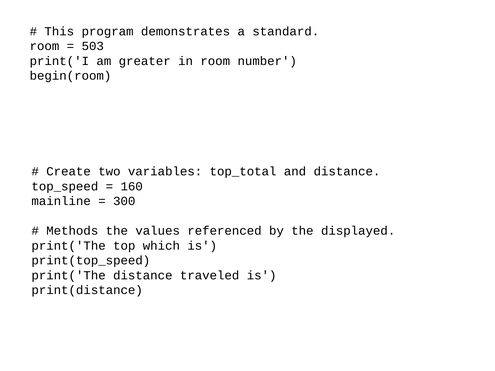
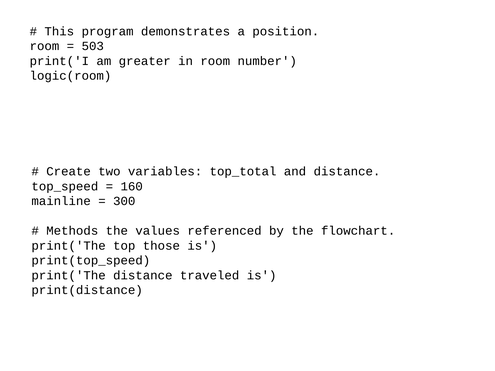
standard: standard -> position (286, 31)
begin(room: begin(room -> logic(room (70, 76)
displayed: displayed -> flowchart (358, 231)
which: which -> those (161, 246)
